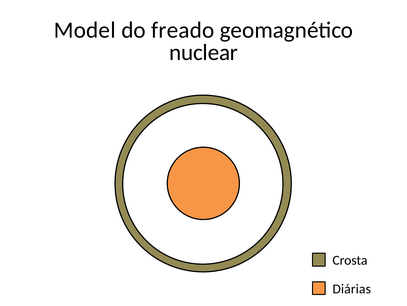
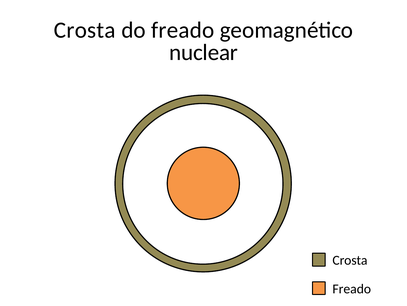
Model: Model -> Crosta (85, 30)
Diárias: Diárias -> Freado (352, 288)
